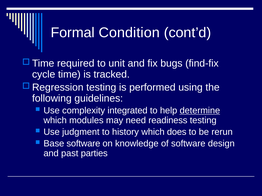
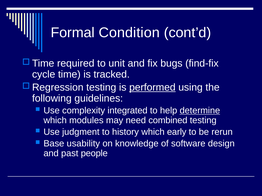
performed underline: none -> present (152, 88)
readiness: readiness -> combined (168, 121)
does: does -> early (177, 132)
Base software: software -> usability (83, 144)
parties: parties -> people (94, 154)
